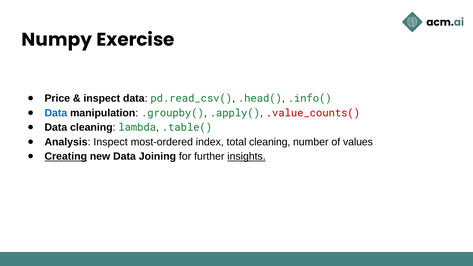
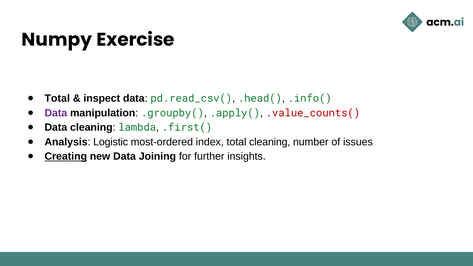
Price: Price -> Total (57, 98)
Data colour: blue -> purple (56, 113)
.table(: .table( -> .first( (187, 127)
Analysis Inspect: Inspect -> Logistic (111, 142)
values: values -> issues (358, 142)
insights underline: present -> none (247, 156)
